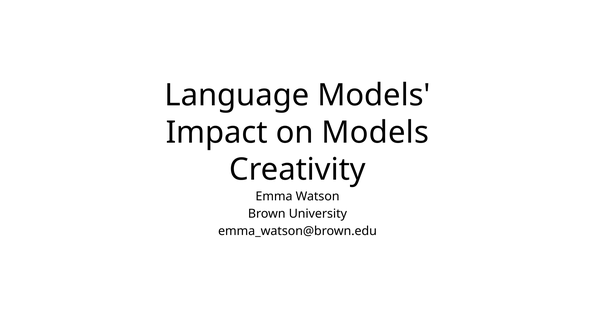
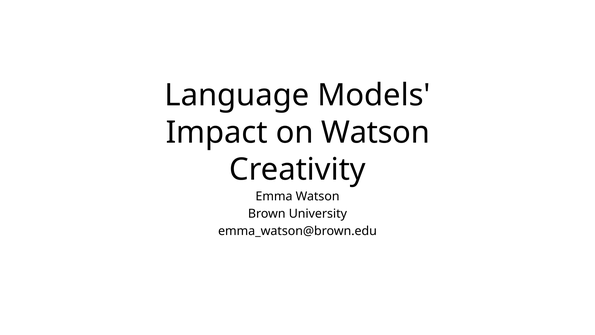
on Models: Models -> Watson (376, 132)
